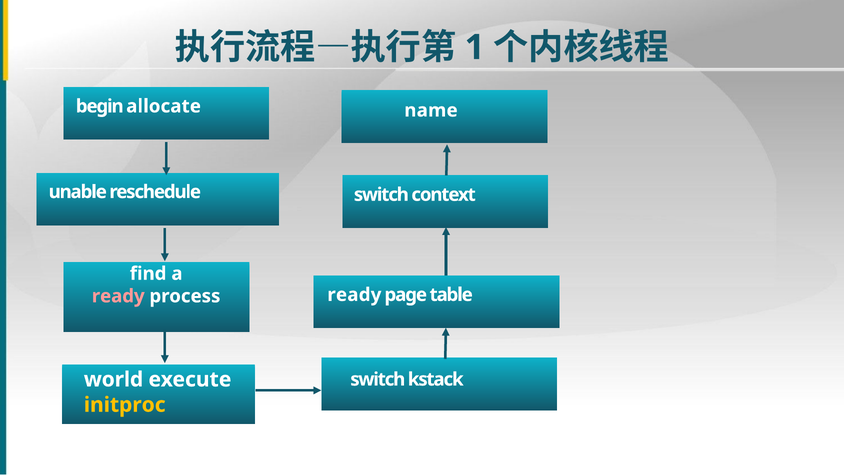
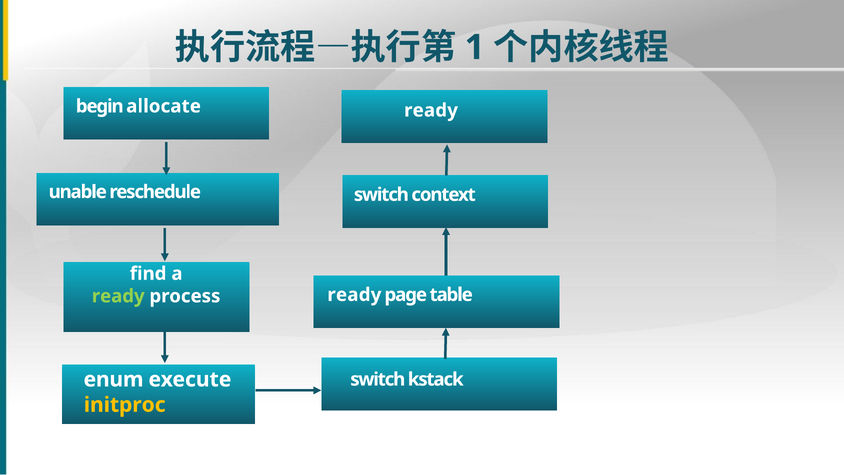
name: name -> ready (431, 110)
ready colour: pink -> light green (118, 296)
world: world -> enum (114, 379)
